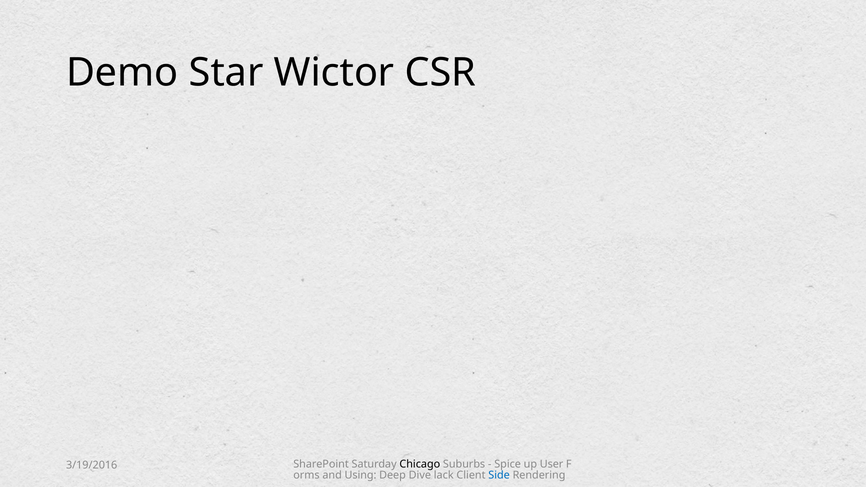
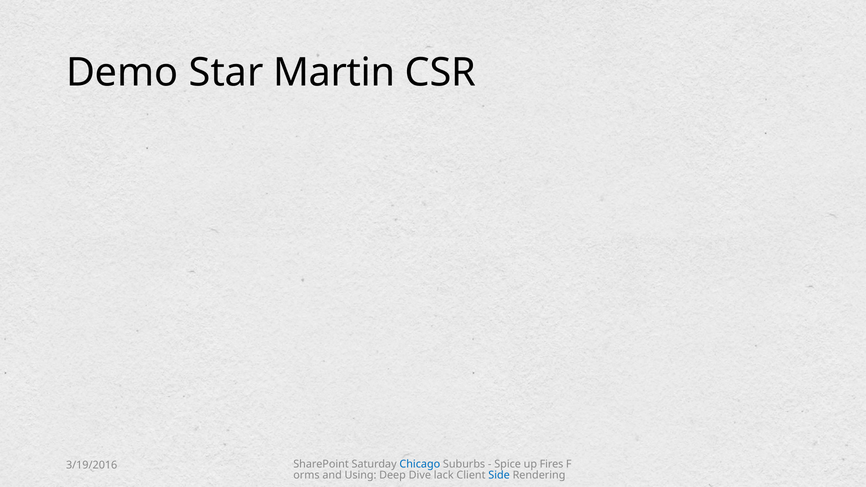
Wictor: Wictor -> Martin (334, 73)
Chicago colour: black -> blue (420, 464)
User: User -> Fires (552, 464)
